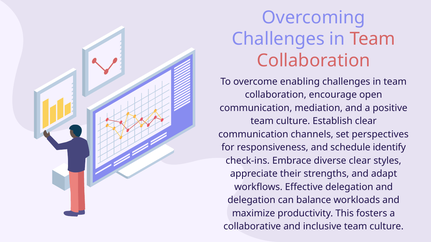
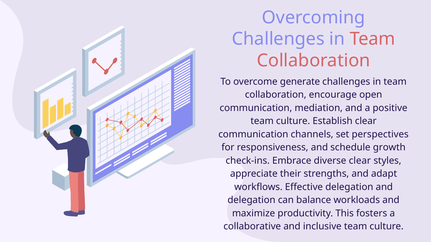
enabling: enabling -> generate (300, 82)
identify: identify -> growth (389, 148)
